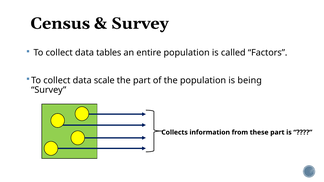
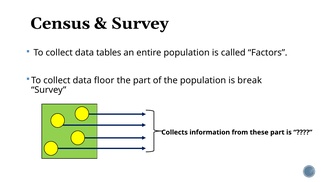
scale: scale -> floor (104, 80)
being: being -> break (250, 80)
